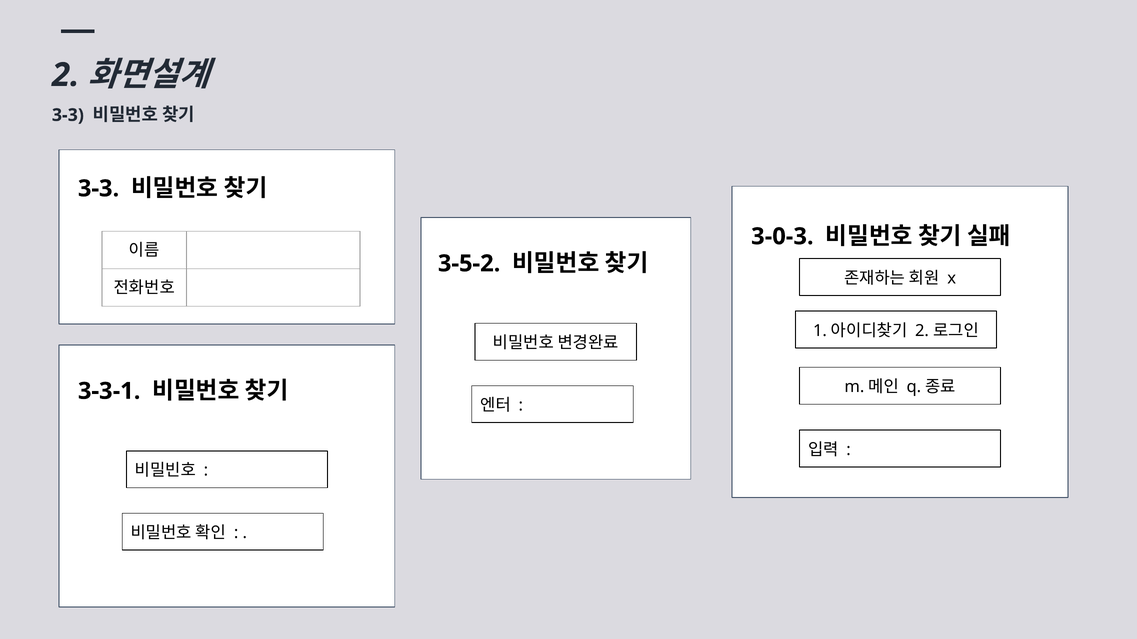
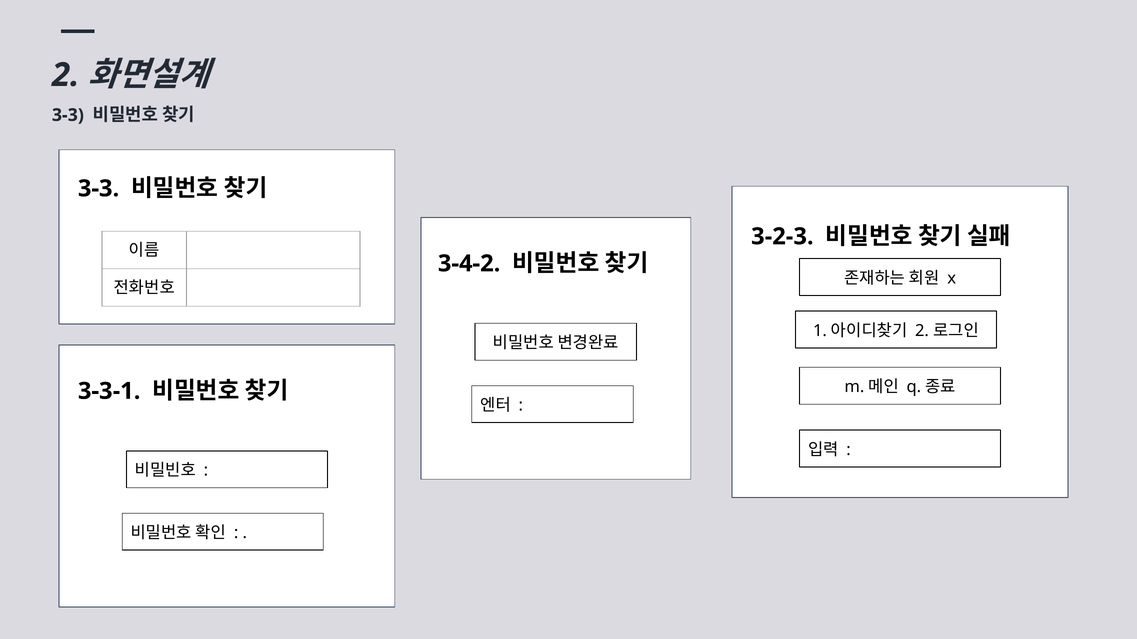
3-0-3: 3-0-3 -> 3-2-3 (782, 237)
3-5-2: 3-5-2 -> 3-4-2 (469, 264)
